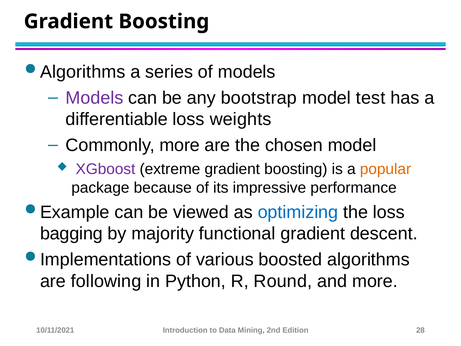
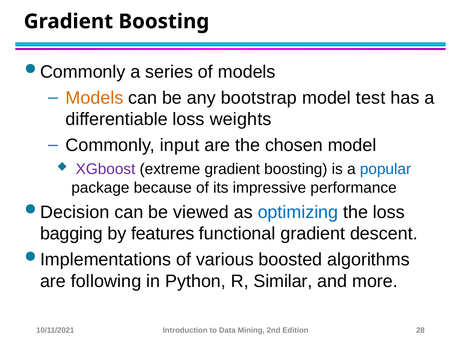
Algorithms: Algorithms -> Commonly (83, 72)
Models colour: purple -> orange (94, 98)
Commonly more: more -> input (180, 145)
popular colour: orange -> blue (385, 169)
Example: Example -> Decision (75, 212)
majority: majority -> features (163, 234)
Round: Round -> Similar (283, 281)
